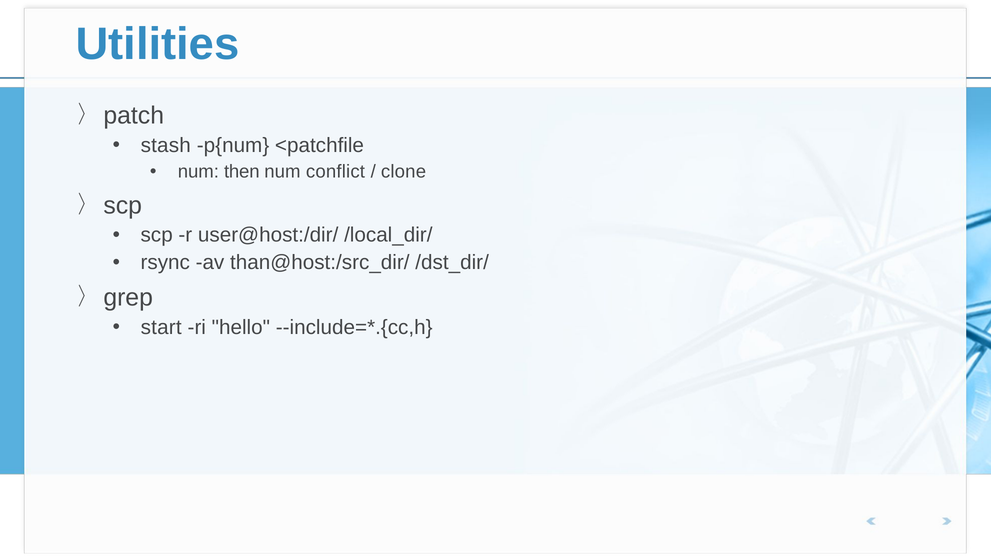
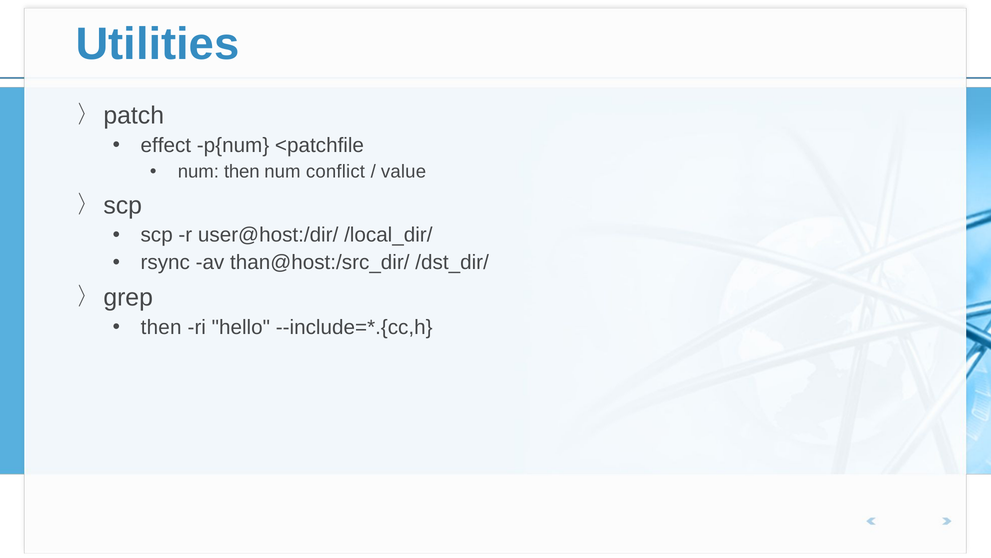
stash: stash -> effect (166, 145)
clone: clone -> value (404, 171)
start: start -> then (161, 327)
